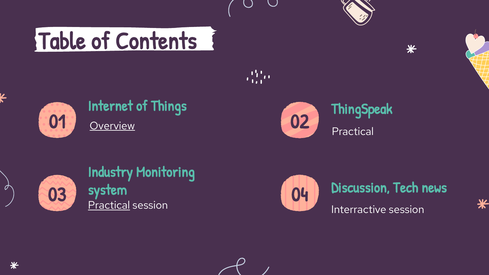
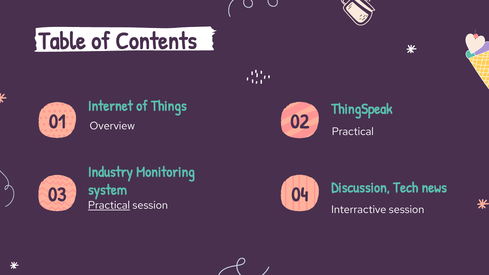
Overview underline: present -> none (112, 126)
